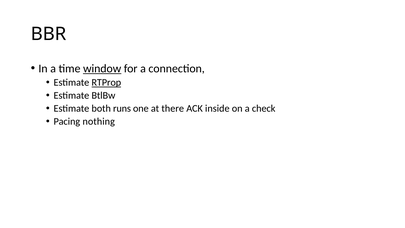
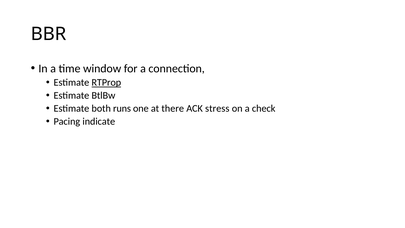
window underline: present -> none (102, 68)
inside: inside -> stress (217, 109)
nothing: nothing -> indicate (99, 122)
